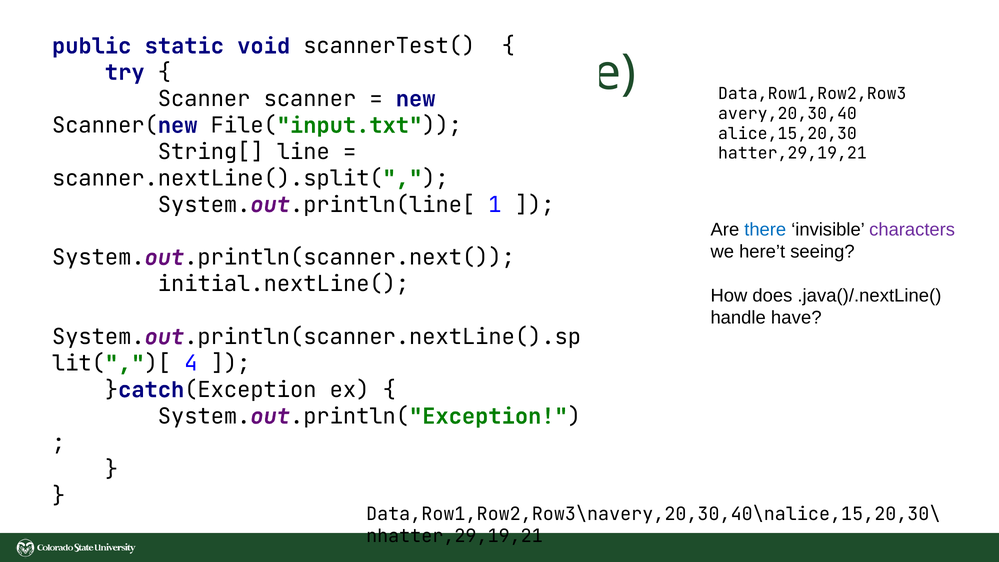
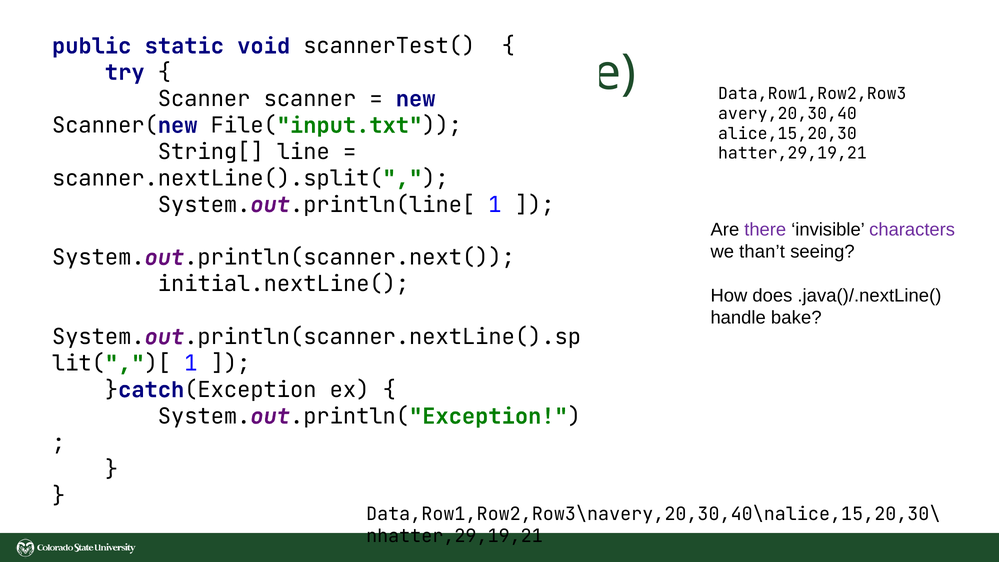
there colour: blue -> purple (765, 230)
here’t: here’t -> than’t (762, 252)
have: have -> bake (796, 318)
4: 4 -> 1 (191, 363)
